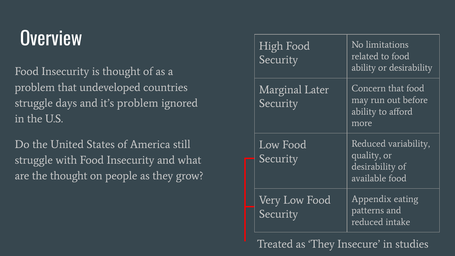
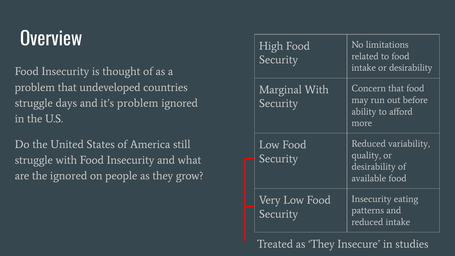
ability: ability -> intake (364, 68)
Marginal Later: Later -> With (317, 90)
the thought: thought -> ignored (69, 176)
Appendix: Appendix -> Insecurity (371, 199)
